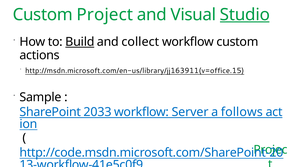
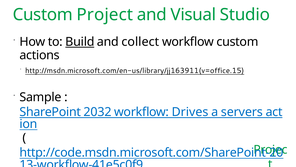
Studio underline: present -> none (245, 15)
2033: 2033 -> 2032 (98, 112)
Server: Server -> Drives (190, 112)
follows: follows -> servers (242, 112)
